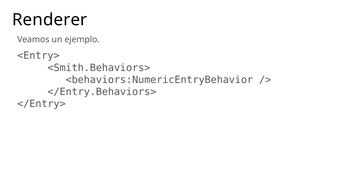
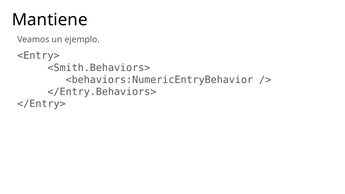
Renderer: Renderer -> Mantiene (50, 20)
